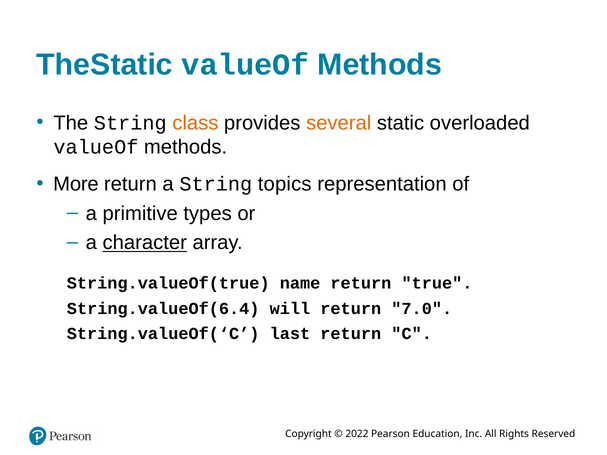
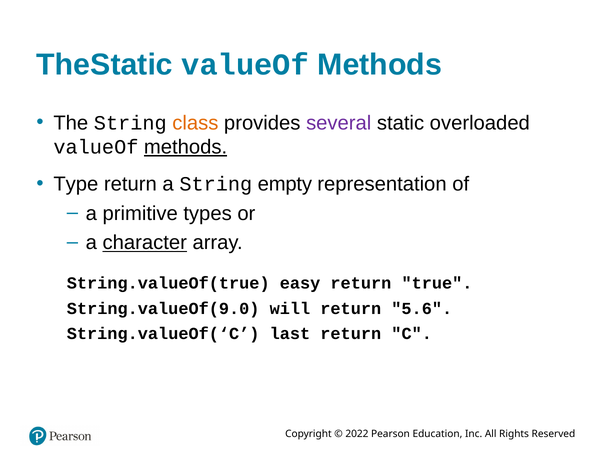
several colour: orange -> purple (339, 123)
methods underline: none -> present (186, 147)
More: More -> Type (76, 184)
topics: topics -> empty (285, 184)
name: name -> easy (300, 283)
String.valueOf(6.4: String.valueOf(6.4 -> String.valueOf(9.0 (163, 309)
7.0: 7.0 -> 5.6 (422, 309)
